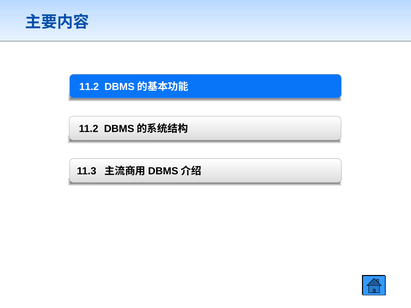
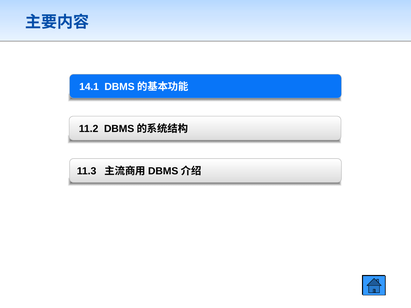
11.2: 11.2 -> 14.1 (89, 87)
